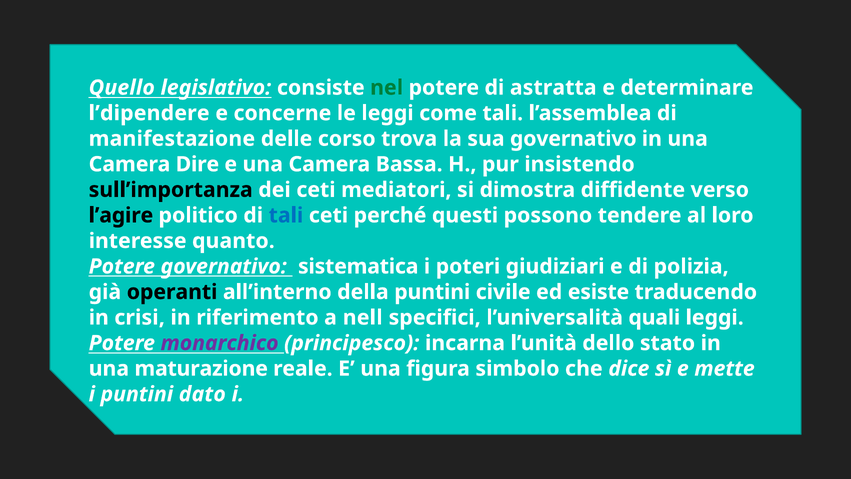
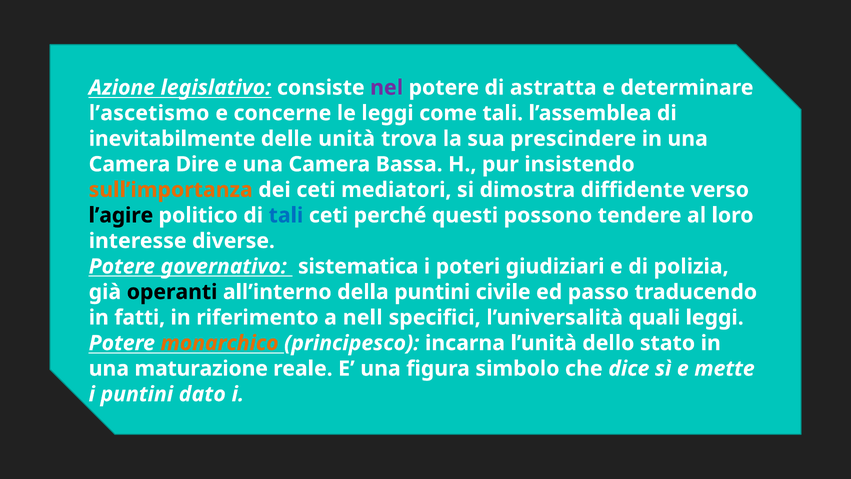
Quello: Quello -> Azione (122, 88)
nel colour: green -> purple (387, 88)
l’dipendere: l’dipendere -> l’ascetismo (149, 113)
manifestazione: manifestazione -> inevitabilmente (172, 139)
corso: corso -> unità (347, 139)
sua governativo: governativo -> prescindere (573, 139)
sull’importanza colour: black -> orange (171, 190)
quanto: quanto -> diverse (233, 241)
esiste: esiste -> passo (598, 292)
crisi: crisi -> fatti (140, 317)
monarchico colour: purple -> orange (220, 343)
